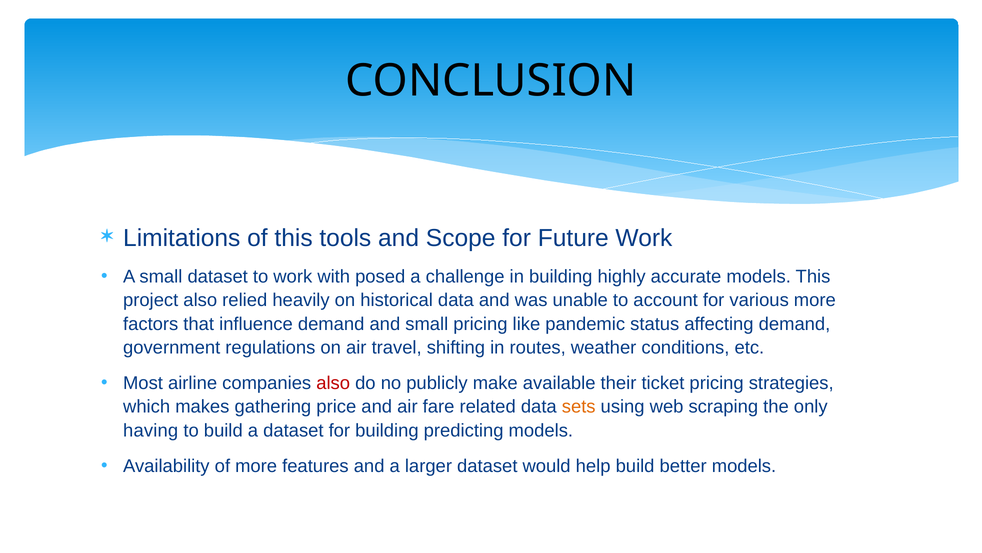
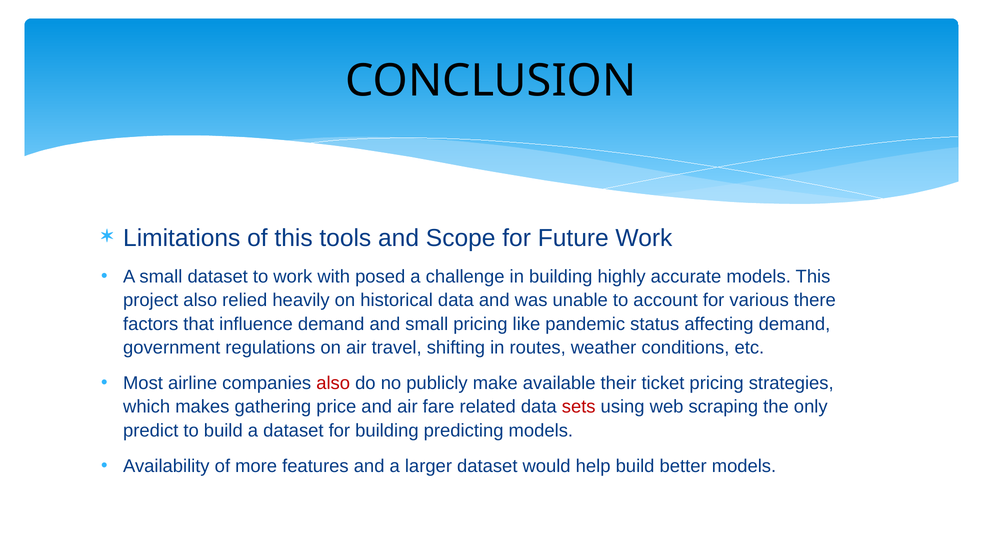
various more: more -> there (815, 300)
sets colour: orange -> red (579, 407)
having: having -> predict (151, 430)
